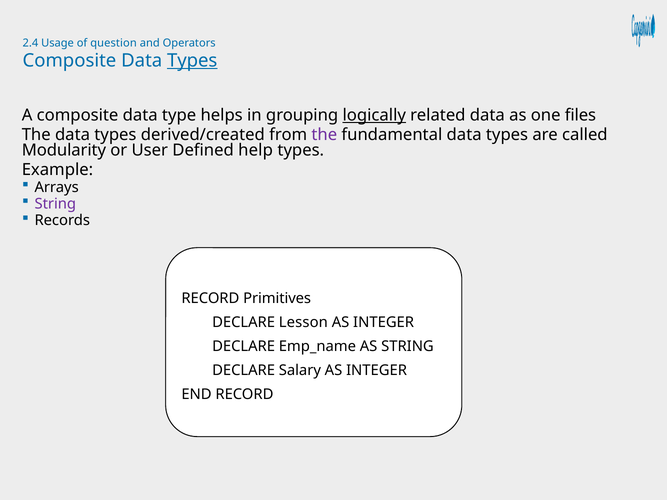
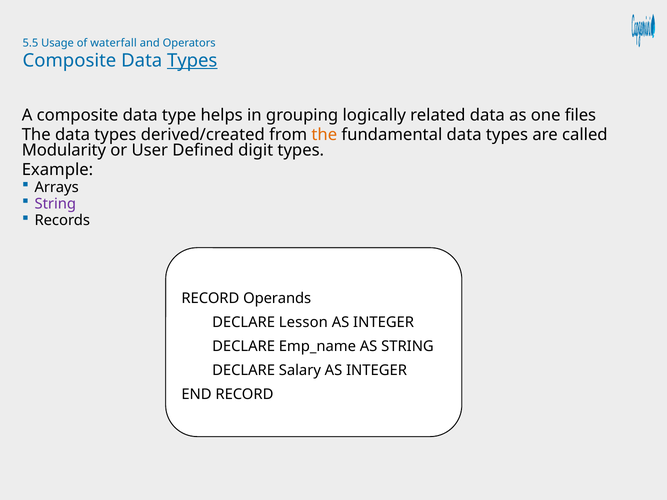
2.4: 2.4 -> 5.5 (30, 43)
question: question -> waterfall (114, 43)
logically underline: present -> none (374, 115)
the colour: purple -> orange (324, 135)
help: help -> digit (256, 150)
Primitives: Primitives -> Operands (277, 298)
